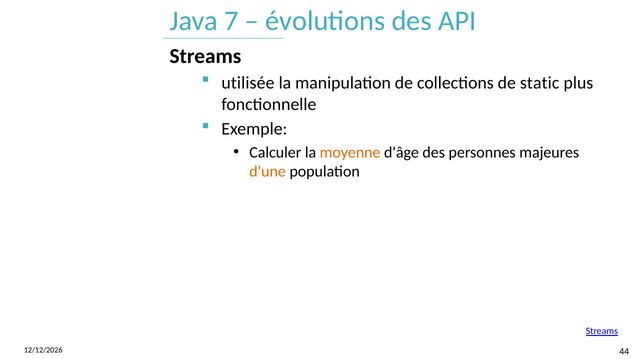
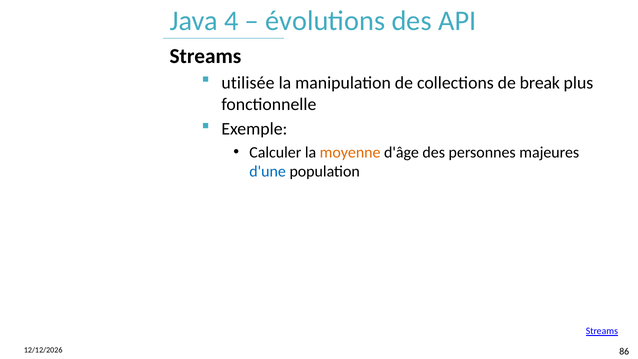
7: 7 -> 4 (231, 21)
static: static -> break (540, 83)
d'une colour: orange -> blue (268, 171)
44: 44 -> 86 (624, 351)
